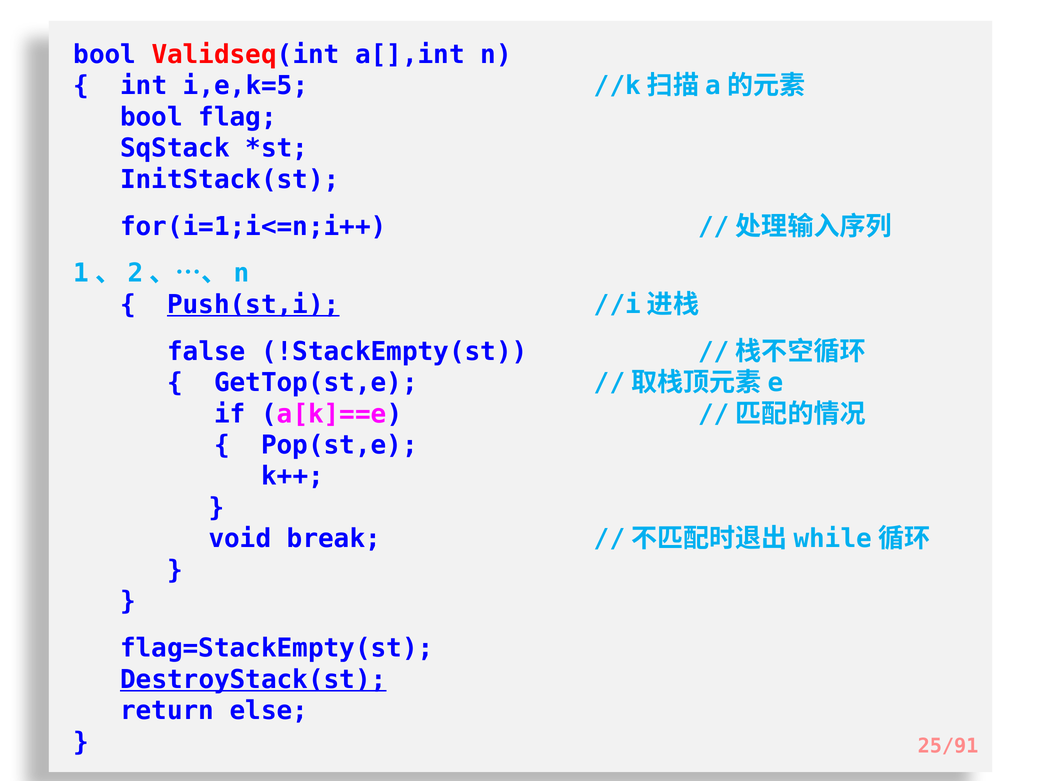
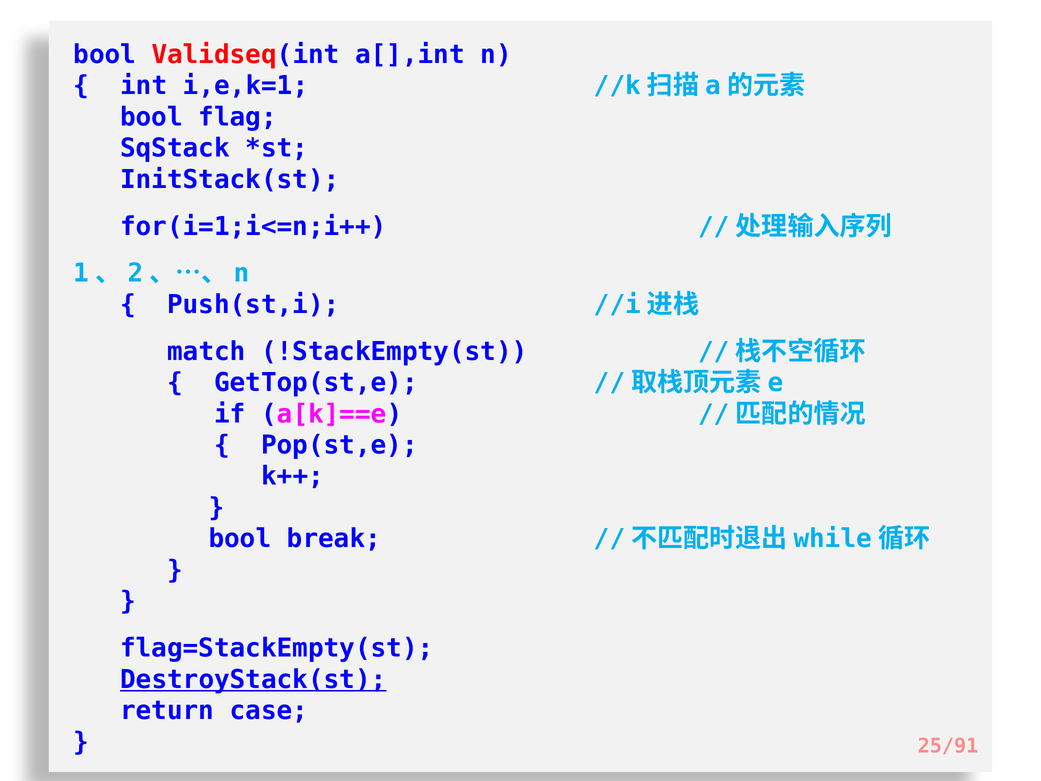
i,e,k=5: i,e,k=5 -> i,e,k=1 (246, 86)
Push(st,i underline: present -> none (253, 304)
false: false -> match (206, 351)
void: void -> bool (240, 539)
else: else -> case (269, 710)
